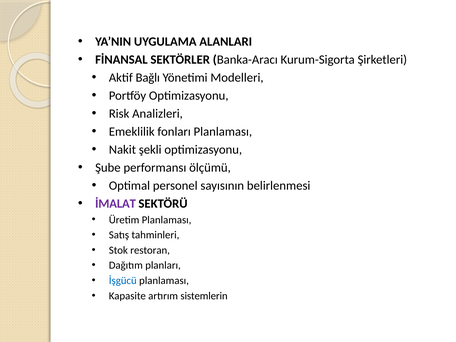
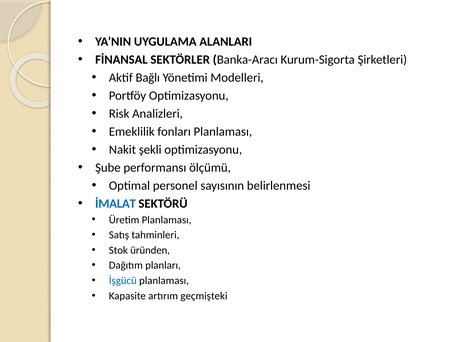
İMALAT colour: purple -> blue (115, 204)
restoran: restoran -> üründen (150, 250)
sistemlerin: sistemlerin -> geçmişteki (204, 296)
